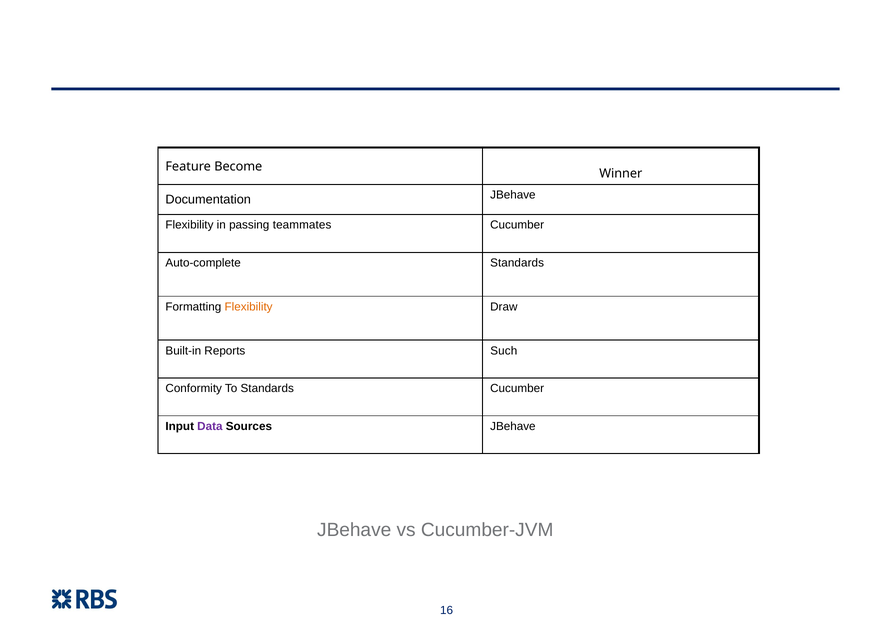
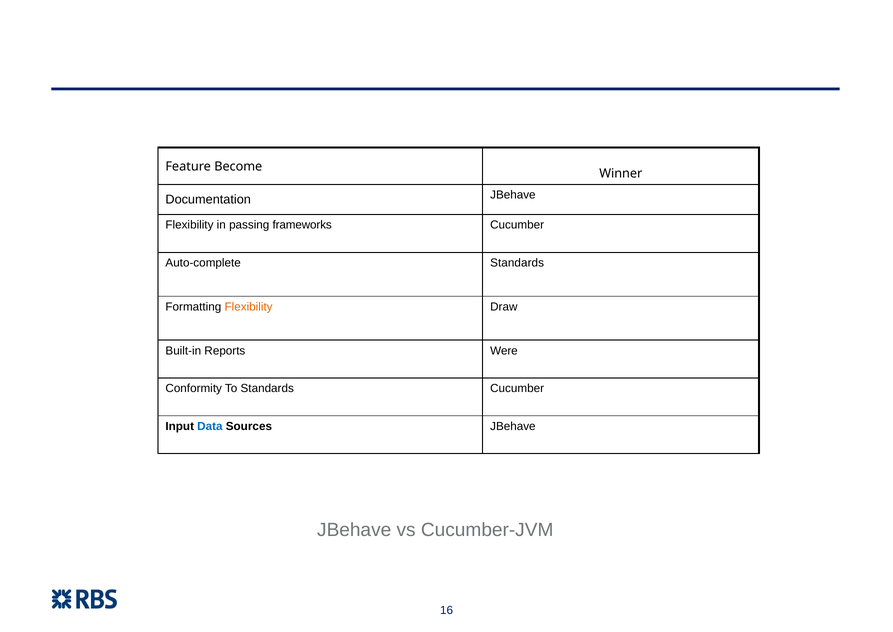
teammates: teammates -> frameworks (302, 225)
Such: Such -> Were (504, 350)
Data colour: purple -> blue (210, 426)
